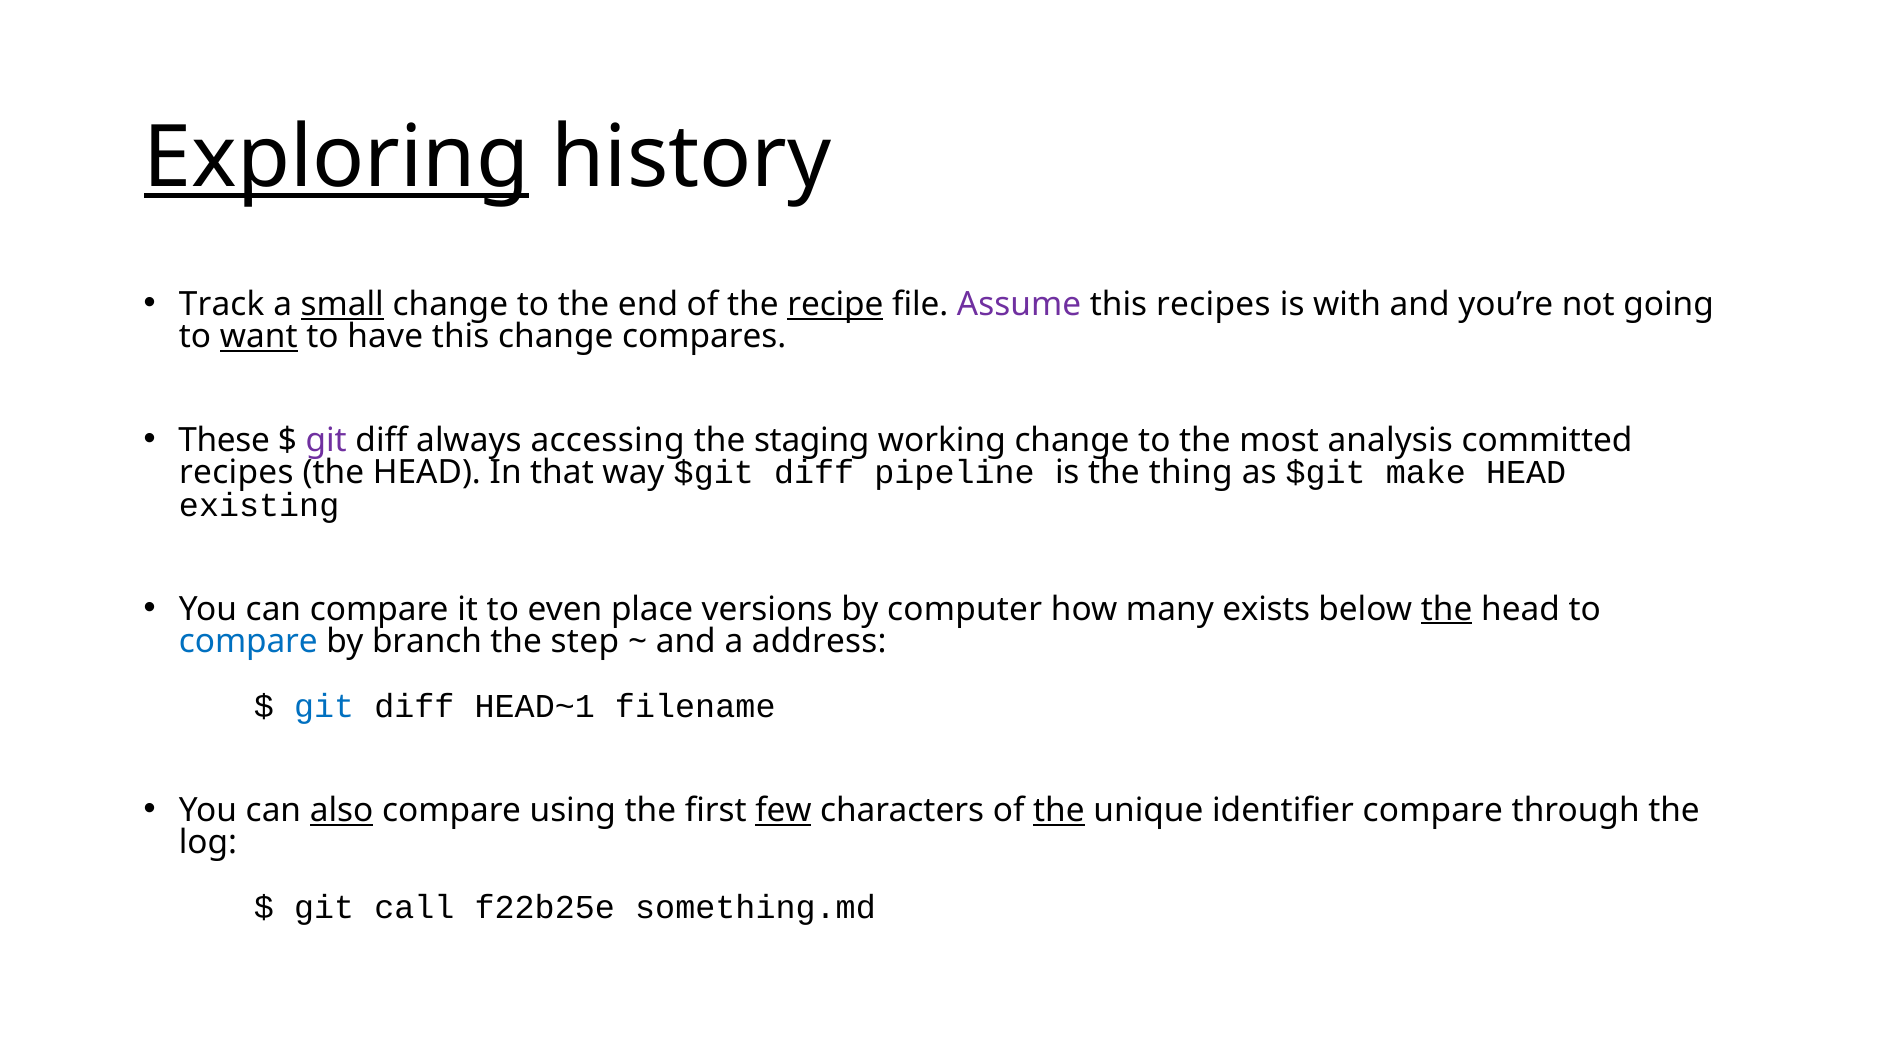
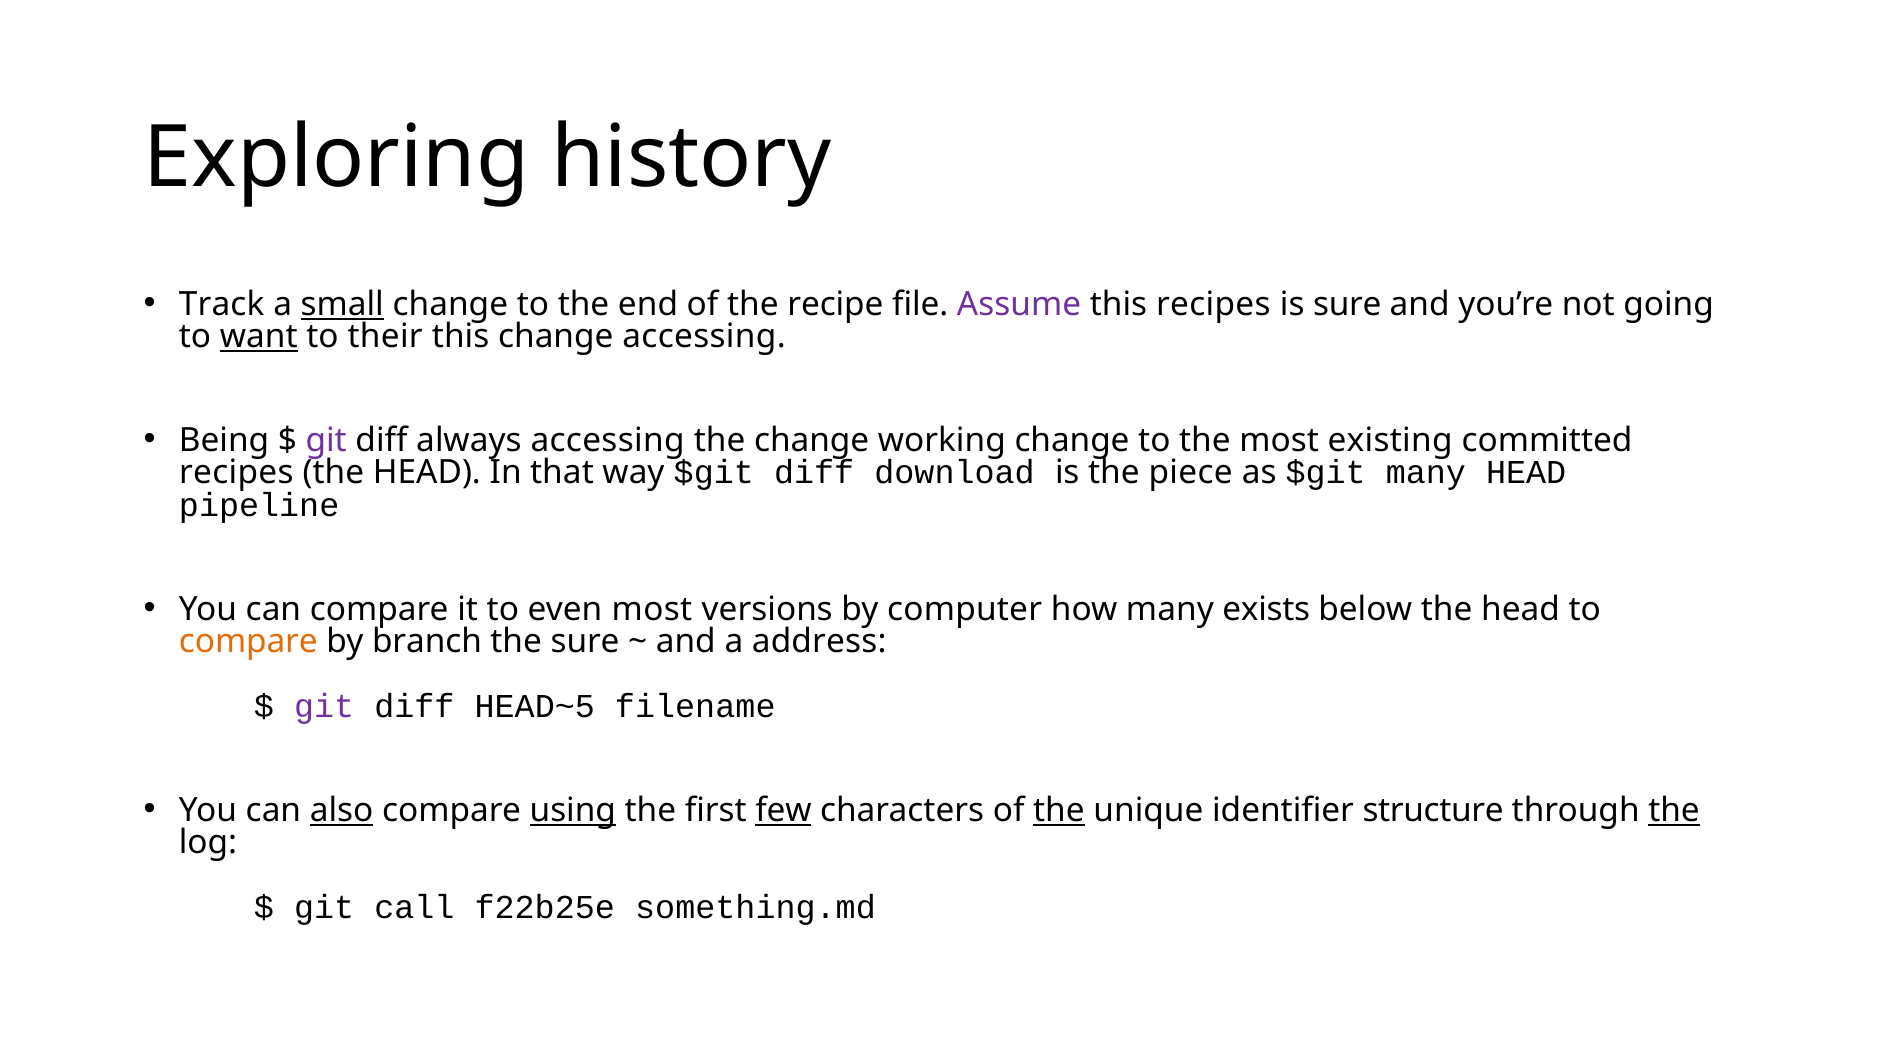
Exploring underline: present -> none (336, 158)
recipe underline: present -> none (835, 304)
is with: with -> sure (1347, 304)
have: have -> their (385, 337)
change compares: compares -> accessing (704, 337)
These: These -> Being (224, 440)
the staging: staging -> change (812, 440)
analysis: analysis -> existing (1390, 440)
pipeline: pipeline -> download (955, 473)
thing: thing -> piece (1191, 473)
$git make: make -> many (1426, 473)
existing: existing -> pipeline (259, 505)
even place: place -> most (652, 609)
the underline: present -> none (1447, 609)
compare colour: blue -> orange (248, 641)
the step: step -> sure (585, 641)
git colour: blue -> purple (324, 706)
HEAD~1: HEAD~1 -> HEAD~5 (535, 706)
using underline: none -> present (573, 810)
identifier compare: compare -> structure (1433, 810)
the underline: none -> present (1674, 810)
